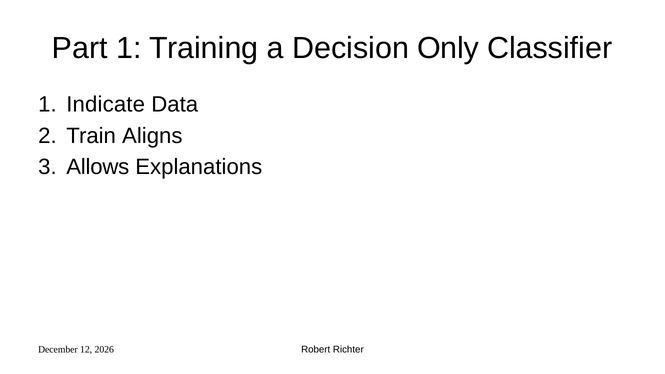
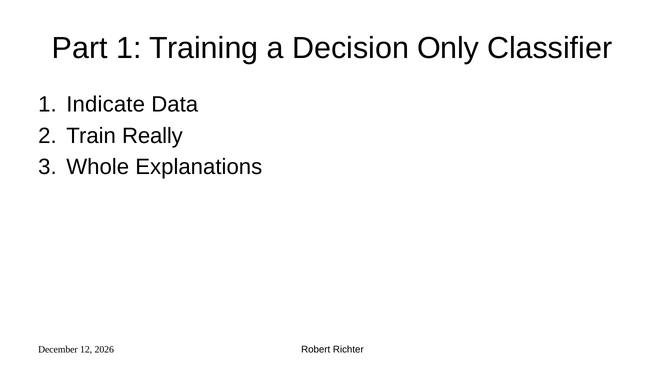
Aligns: Aligns -> Really (152, 136)
Allows: Allows -> Whole (98, 167)
